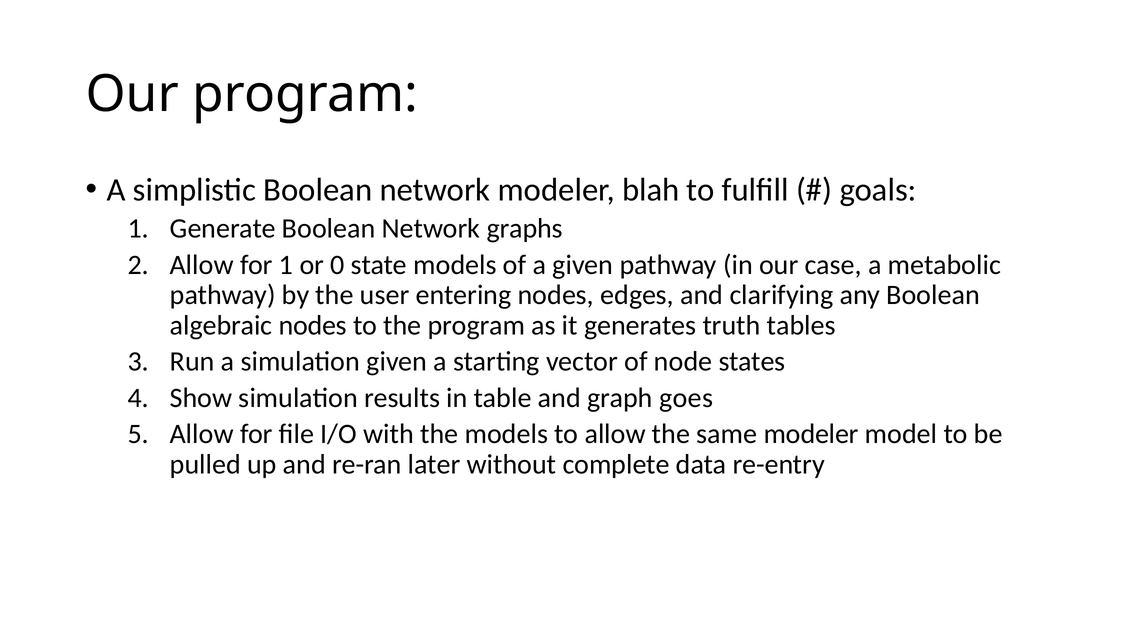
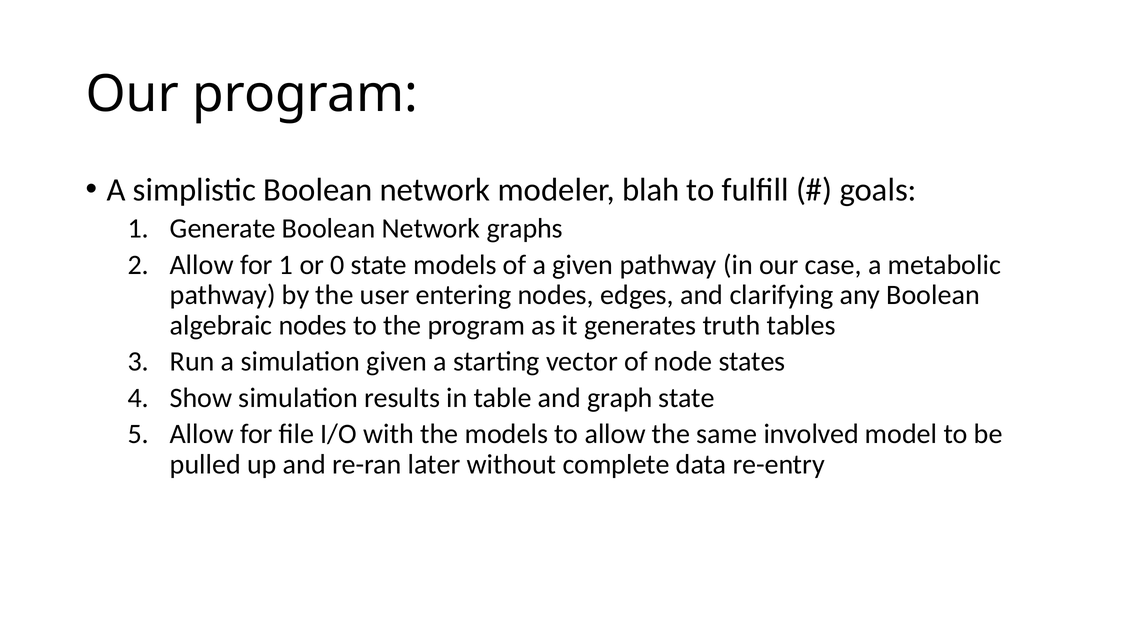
graph goes: goes -> state (686, 398)
same modeler: modeler -> involved (811, 434)
